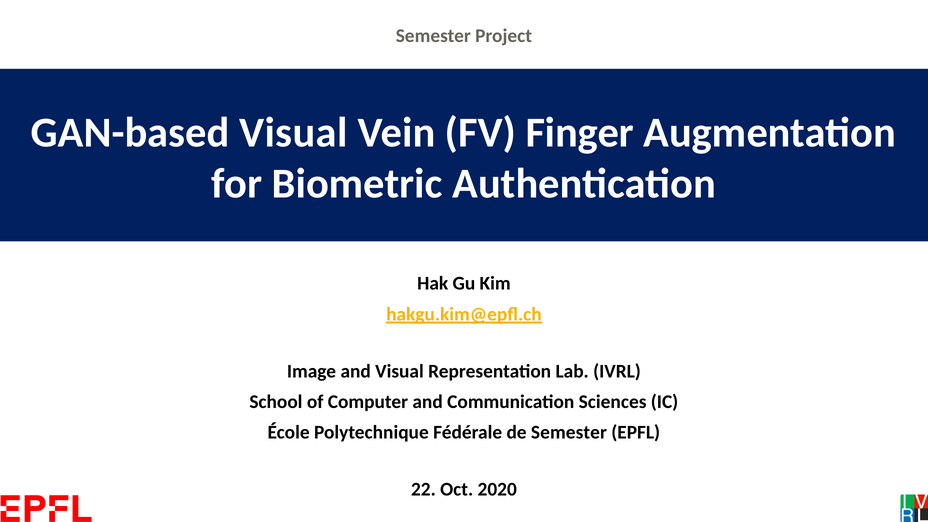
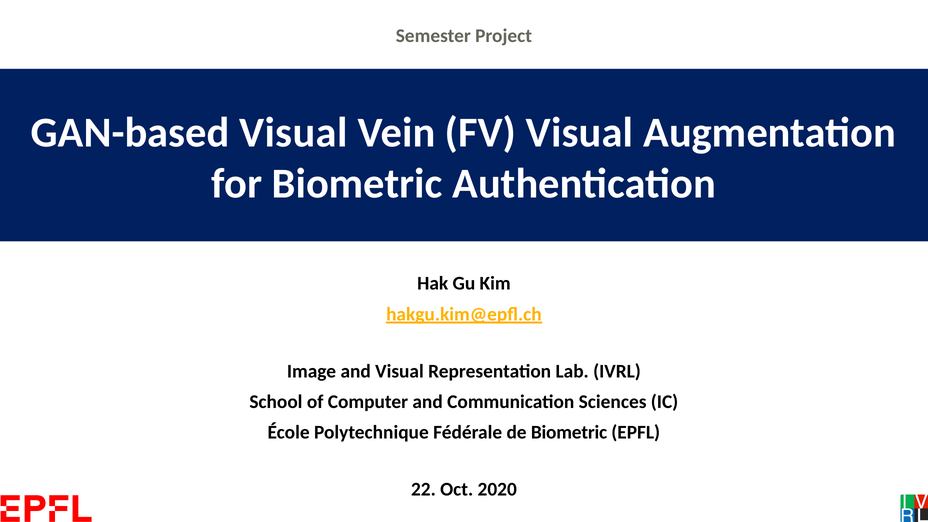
FV Finger: Finger -> Visual (580, 132)
de Semester: Semester -> Biometric (569, 432)
